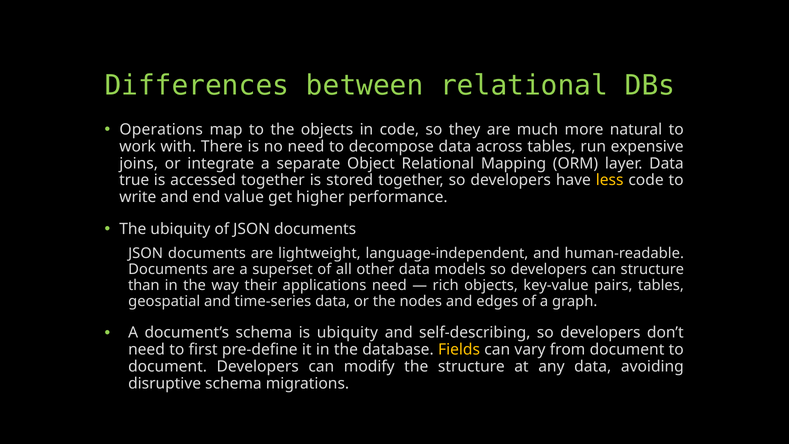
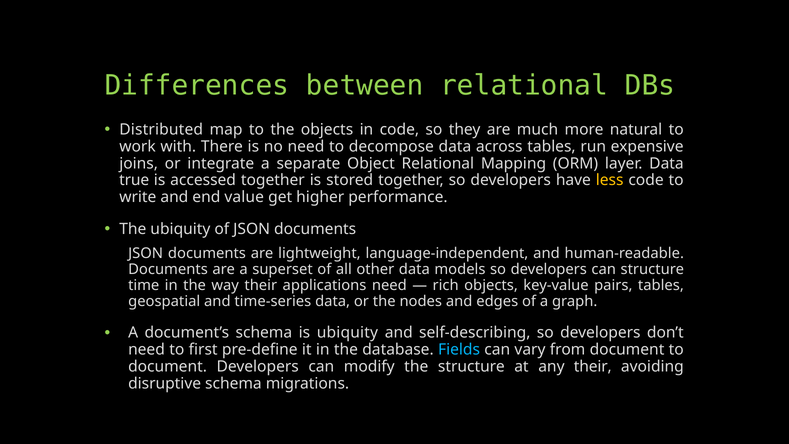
Operations: Operations -> Distributed (161, 130)
than: than -> time (144, 285)
Fields colour: yellow -> light blue (459, 349)
any data: data -> their (593, 366)
